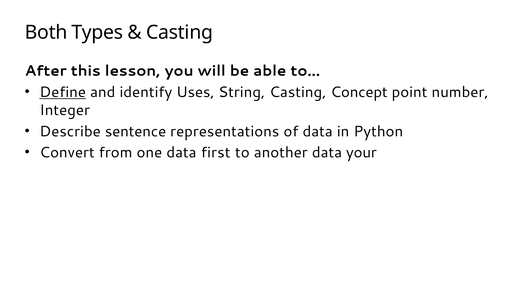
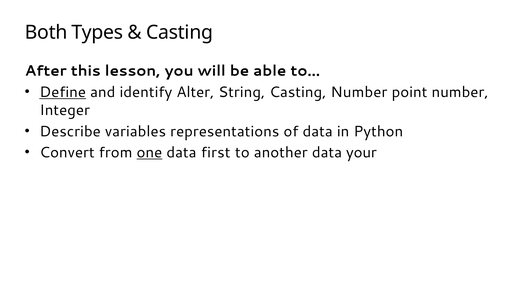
Uses: Uses -> Alter (195, 92)
Casting Concept: Concept -> Number (359, 92)
sentence: sentence -> variables (135, 132)
one underline: none -> present (149, 153)
